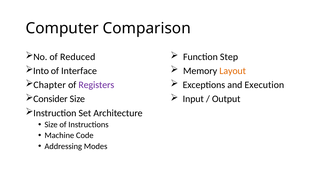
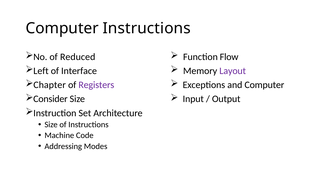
Computer Comparison: Comparison -> Instructions (147, 28)
Step: Step -> Flow (229, 57)
Into: Into -> Left (41, 71)
Layout colour: orange -> purple (233, 71)
and Execution: Execution -> Computer (264, 85)
